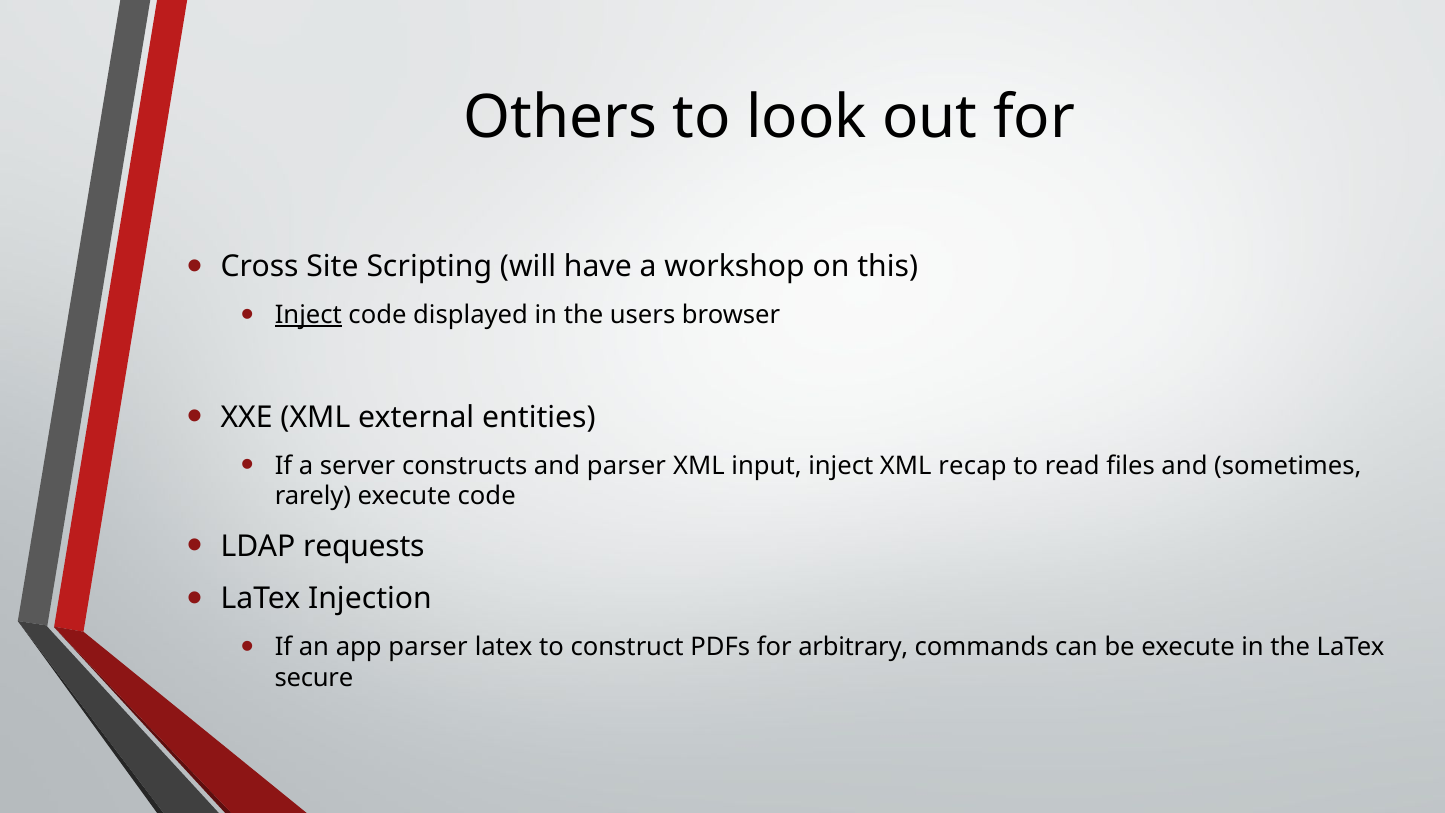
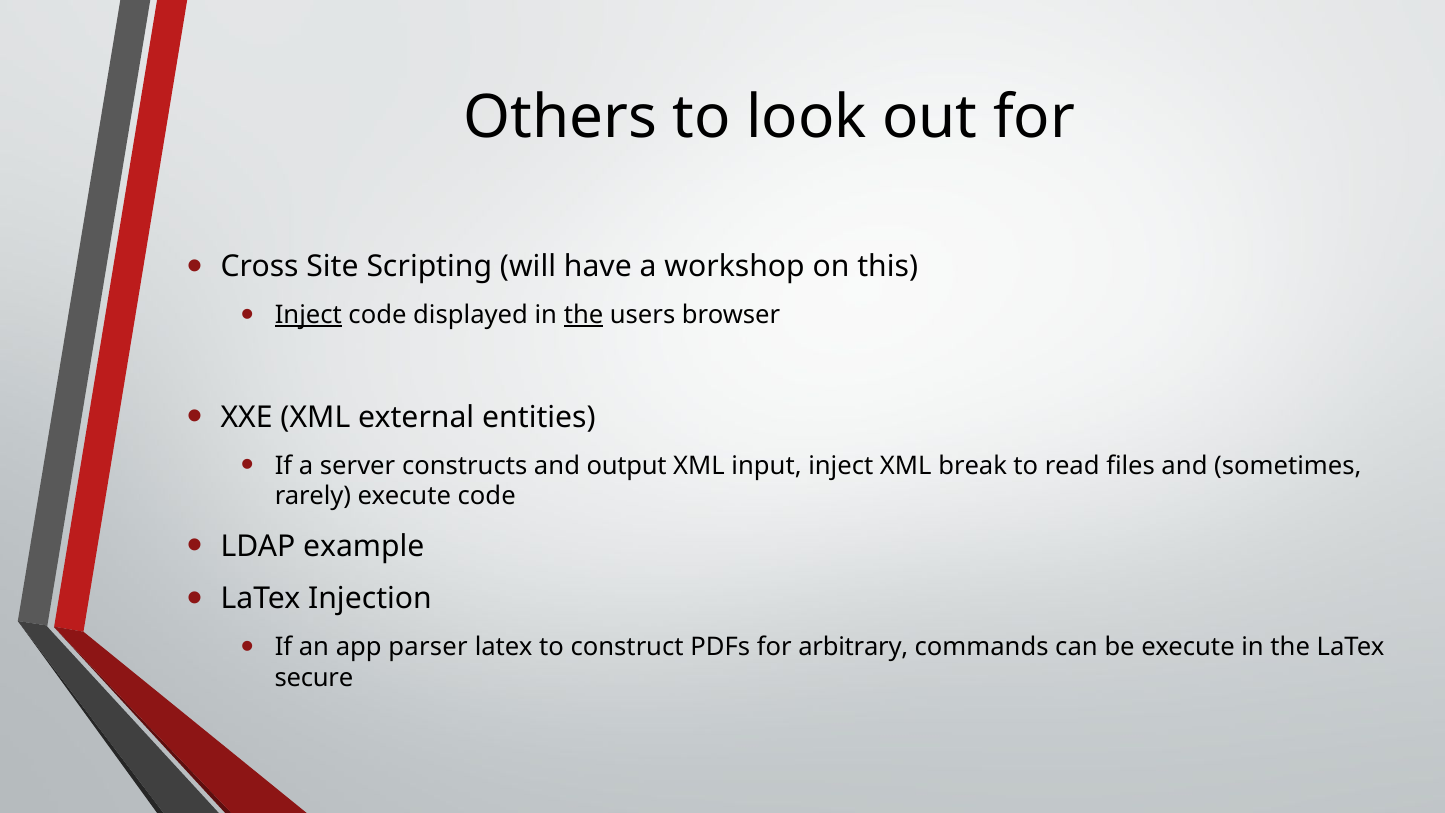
the underline: none -> present (584, 315)
and parser: parser -> output (627, 466)
recap: recap -> break (973, 466)
requests: requests -> example (364, 546)
